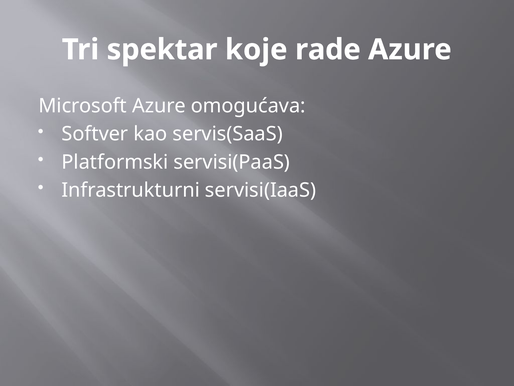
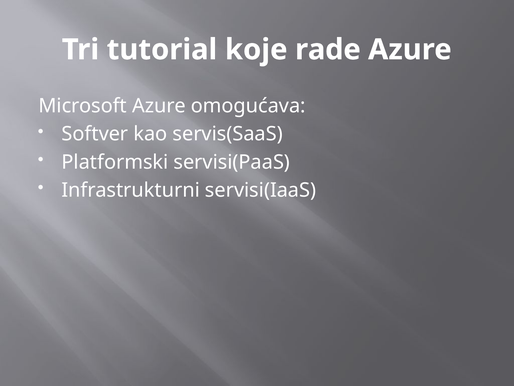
spektar: spektar -> tutorial (162, 50)
